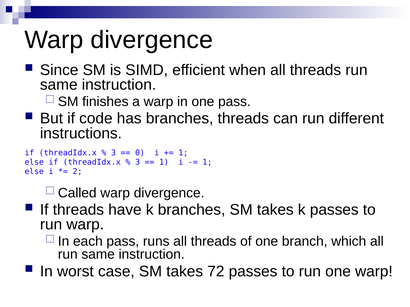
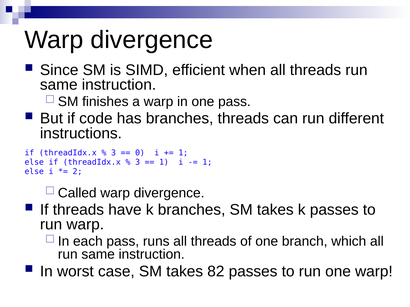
72: 72 -> 82 (216, 272)
